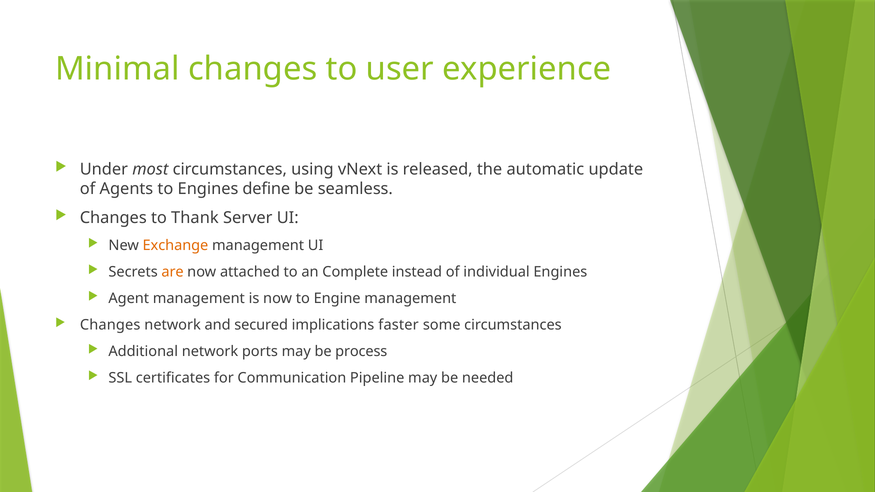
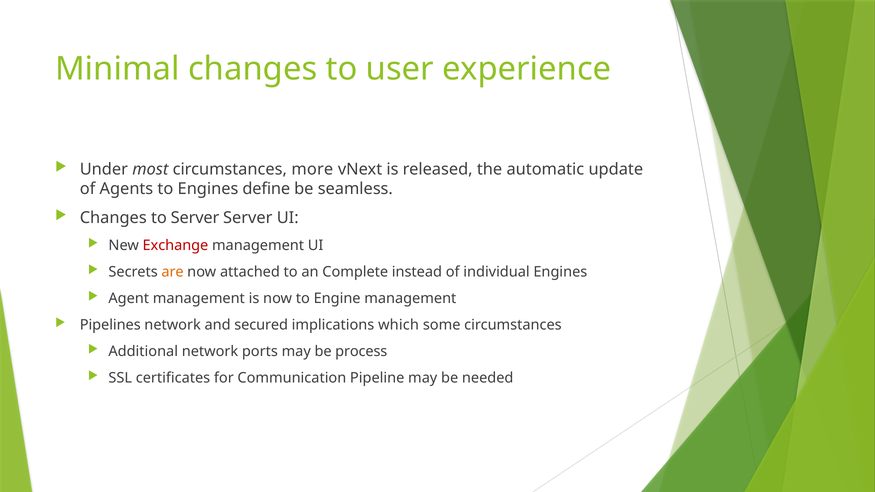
using: using -> more (312, 169)
to Thank: Thank -> Server (195, 218)
Exchange colour: orange -> red (175, 245)
Changes: Changes -> Pipelines (110, 325)
faster: faster -> which (399, 325)
